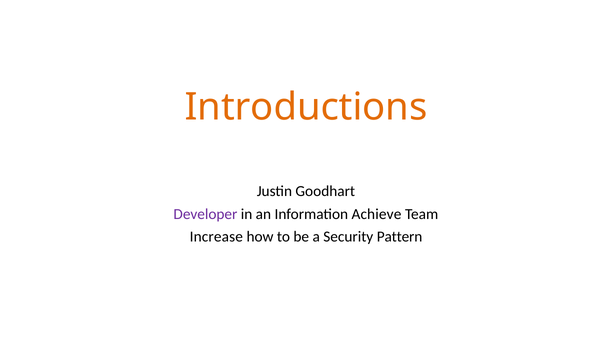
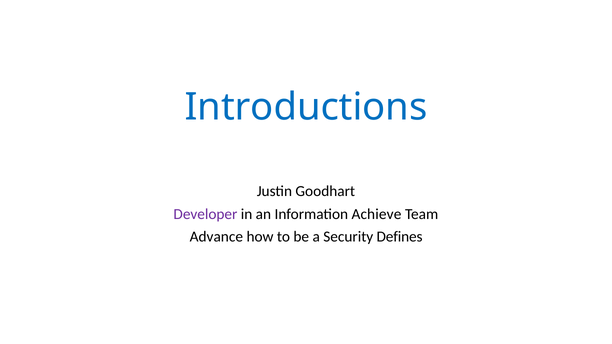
Introductions colour: orange -> blue (306, 107)
Increase: Increase -> Advance (216, 237)
Pattern: Pattern -> Defines (400, 237)
